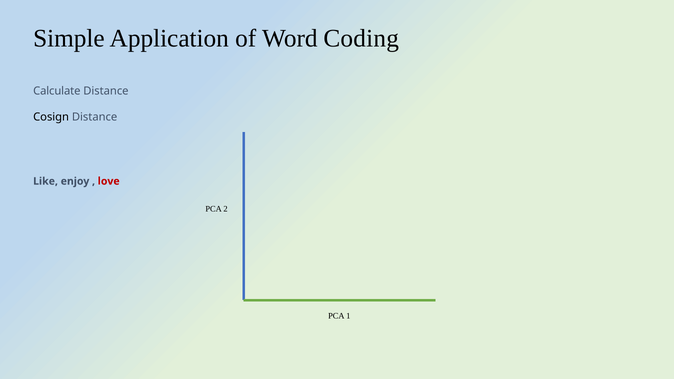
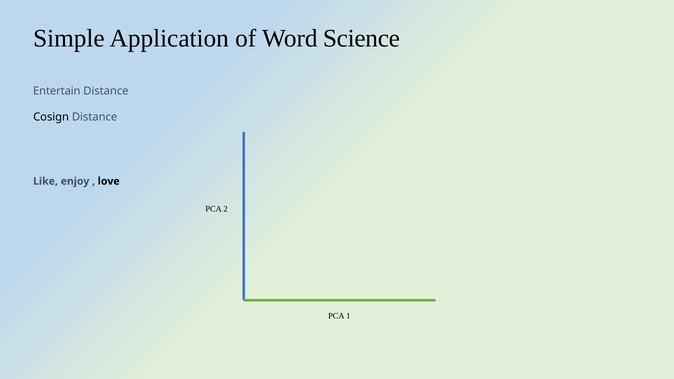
Coding: Coding -> Science (361, 38)
Calculate: Calculate -> Entertain (57, 91)
love colour: red -> black (109, 181)
